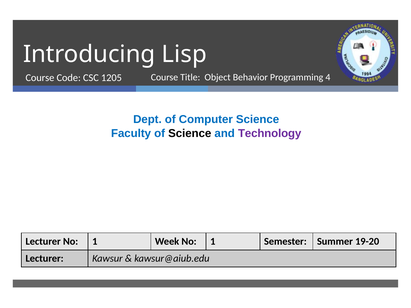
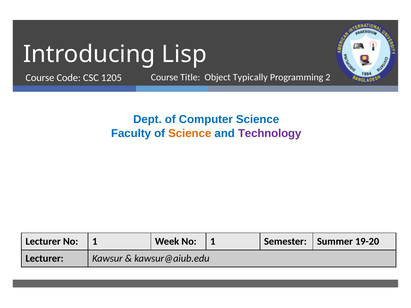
Behavior: Behavior -> Typically (250, 77)
4: 4 -> 2 (328, 77)
Science colour: black -> orange (190, 133)
